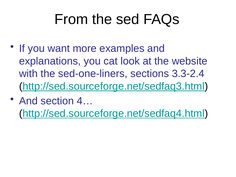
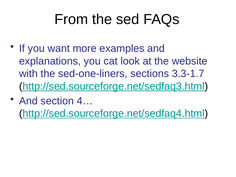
3.3-2.4: 3.3-2.4 -> 3.3-1.7 (188, 74)
